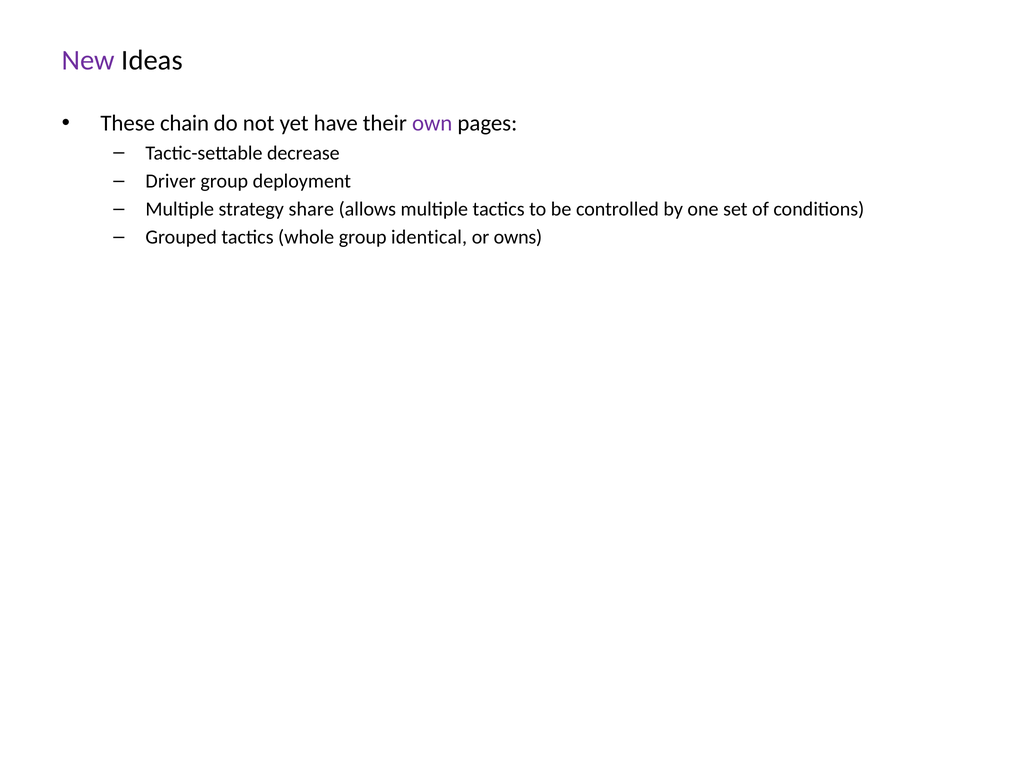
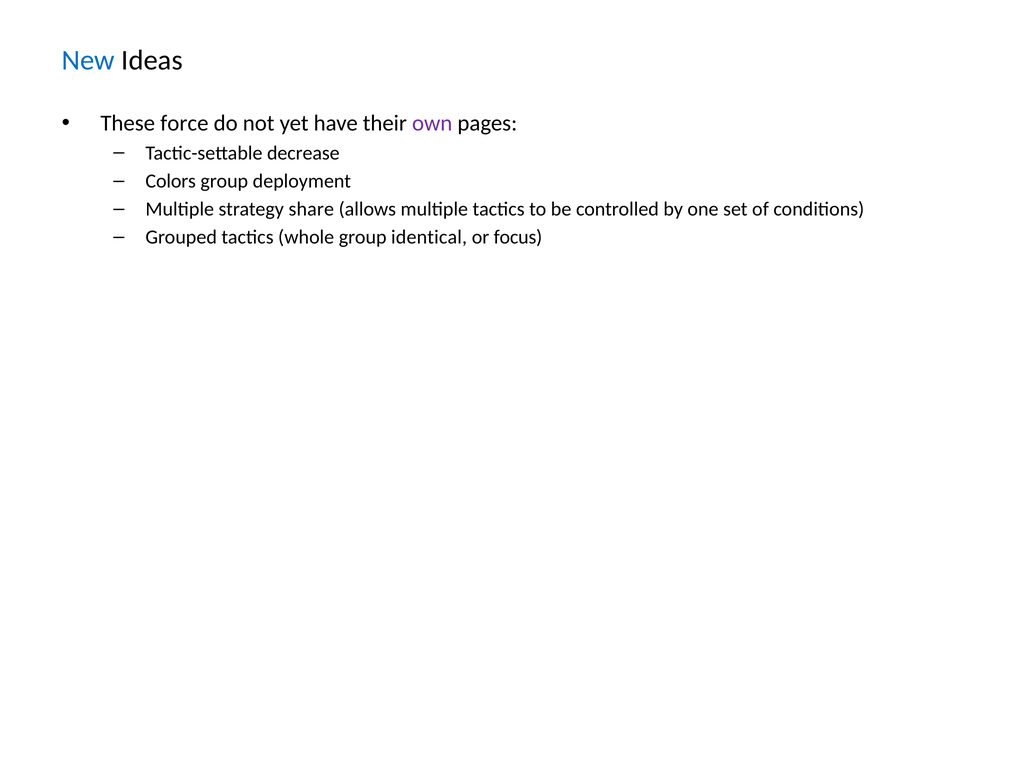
New colour: purple -> blue (88, 60)
chain: chain -> force (184, 123)
Driver: Driver -> Colors (171, 181)
owns: owns -> focus (518, 237)
